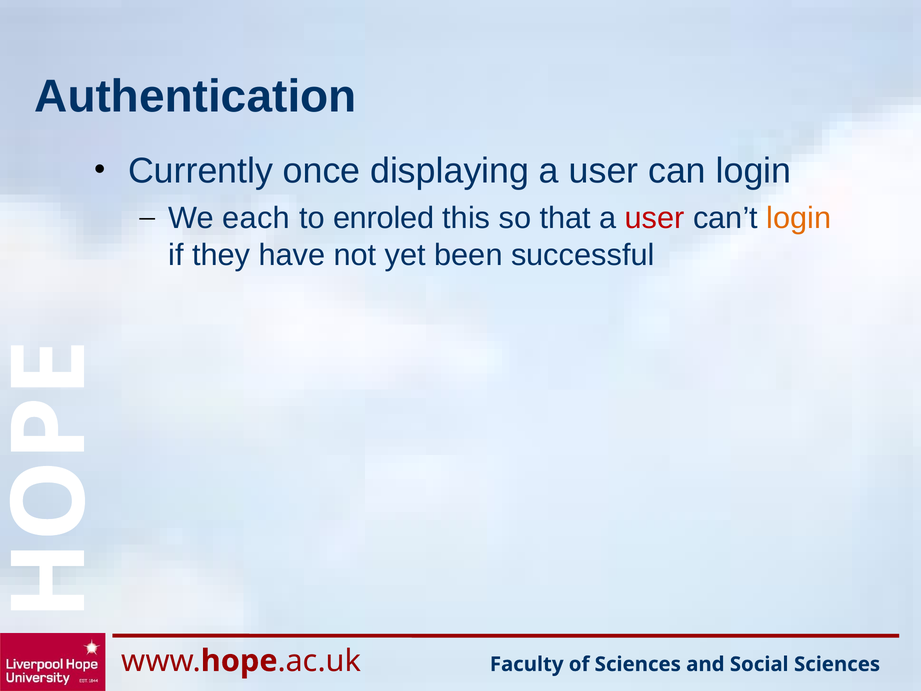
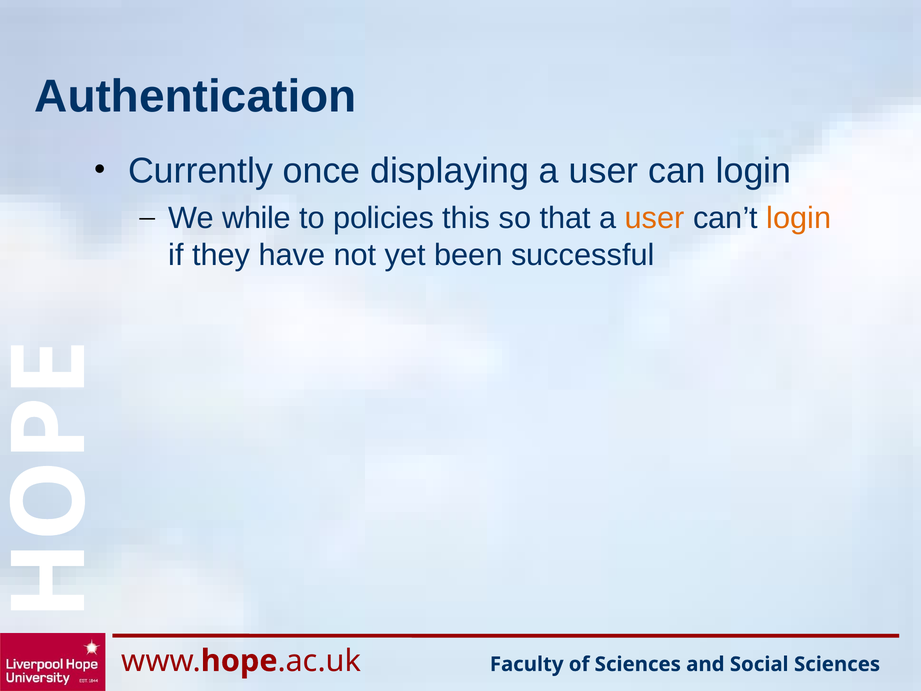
each: each -> while (257, 218)
enroled: enroled -> policies (384, 218)
user colour: red -> orange (655, 218)
